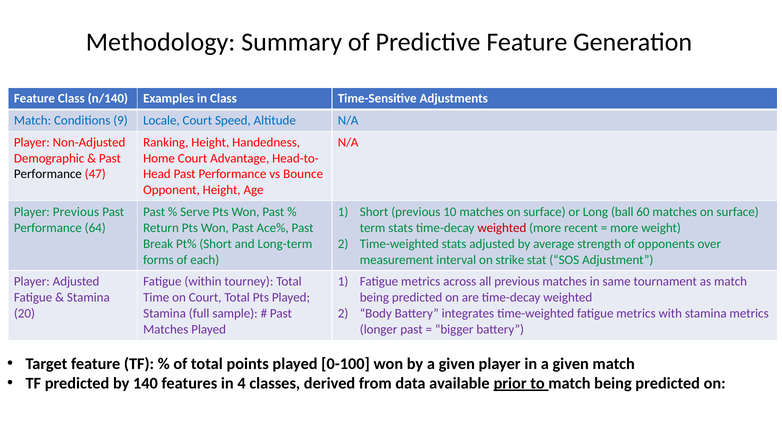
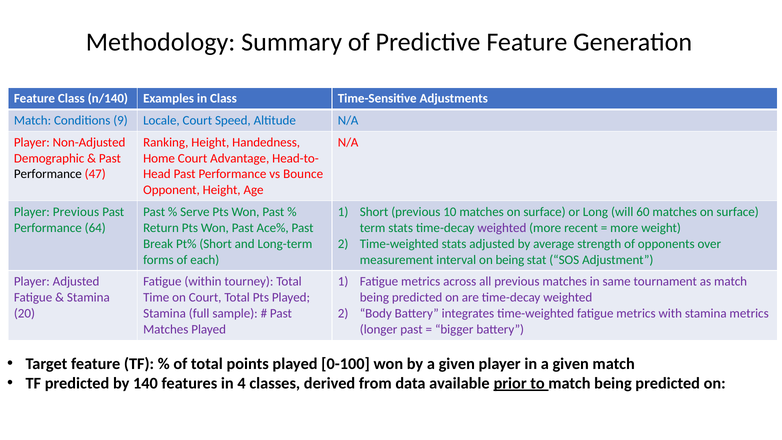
ball: ball -> will (622, 212)
weighted colour: red -> purple (502, 228)
on strike: strike -> being (510, 260)
